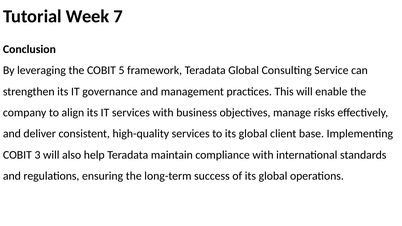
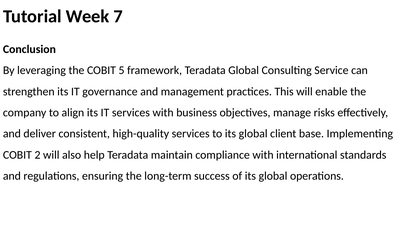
3: 3 -> 2 (37, 155)
